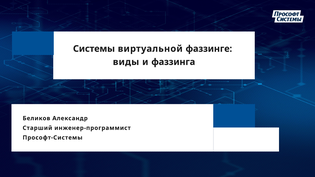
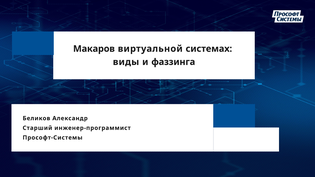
Системы: Системы -> Макаров (94, 49)
фаззинге: фаззинге -> системах (209, 49)
